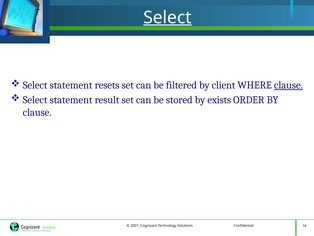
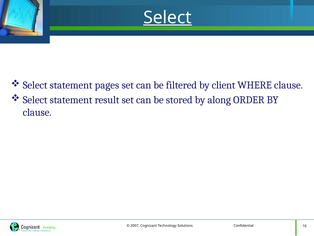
resets: resets -> pages (107, 85)
clause underline: present -> none (288, 85)
exists: exists -> along (219, 100)
